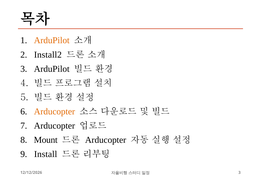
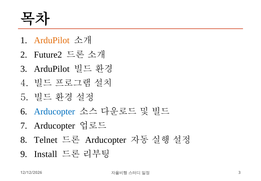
Install2: Install2 -> Future2 (48, 55)
Arducopter colour: orange -> blue (54, 111)
Mount: Mount -> Telnet (46, 140)
